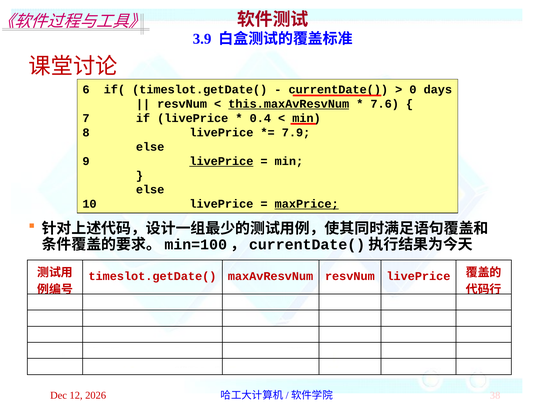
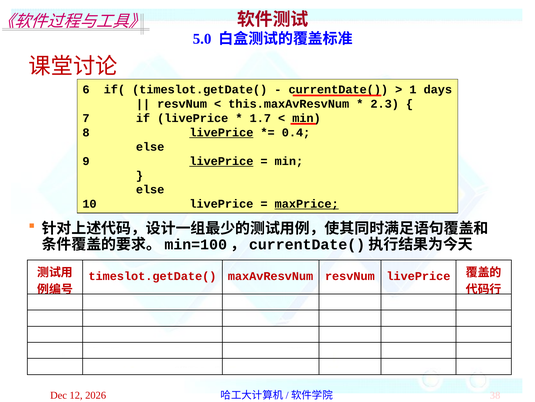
3.9: 3.9 -> 5.0 (202, 39)
0: 0 -> 1 (413, 90)
this.maxAvResvNum underline: present -> none (289, 104)
7.6: 7.6 -> 2.3 (385, 104)
0.4: 0.4 -> 1.7 (260, 118)
livePrice underline: none -> present (221, 132)
7.9: 7.9 -> 0.4 (296, 132)
